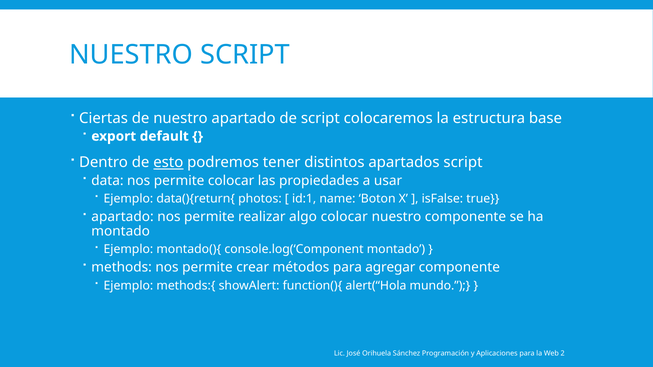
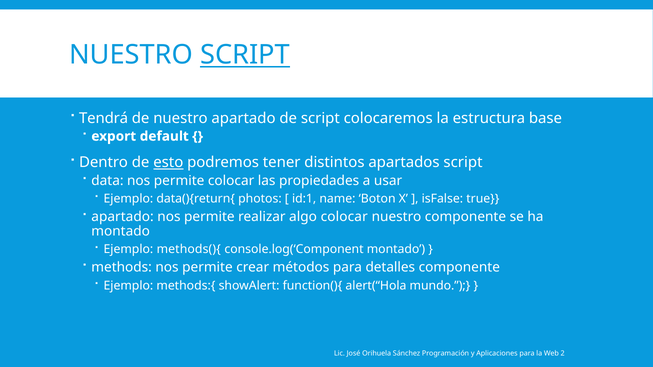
SCRIPT underline: none -> present (245, 55)
Ciertas: Ciertas -> Tendrá (104, 118)
montado(){: montado(){ -> methods(){ (189, 250)
agregar: agregar -> detalles (390, 268)
